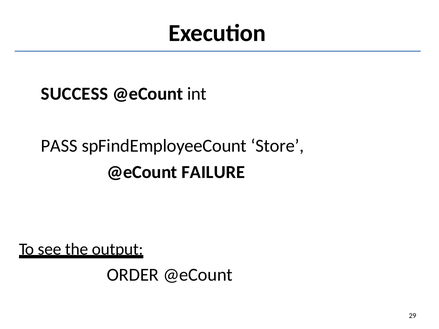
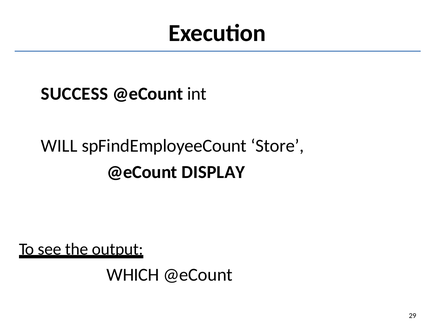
PASS: PASS -> WILL (59, 146)
FAILURE: FAILURE -> DISPLAY (213, 172)
ORDER: ORDER -> WHICH (133, 275)
